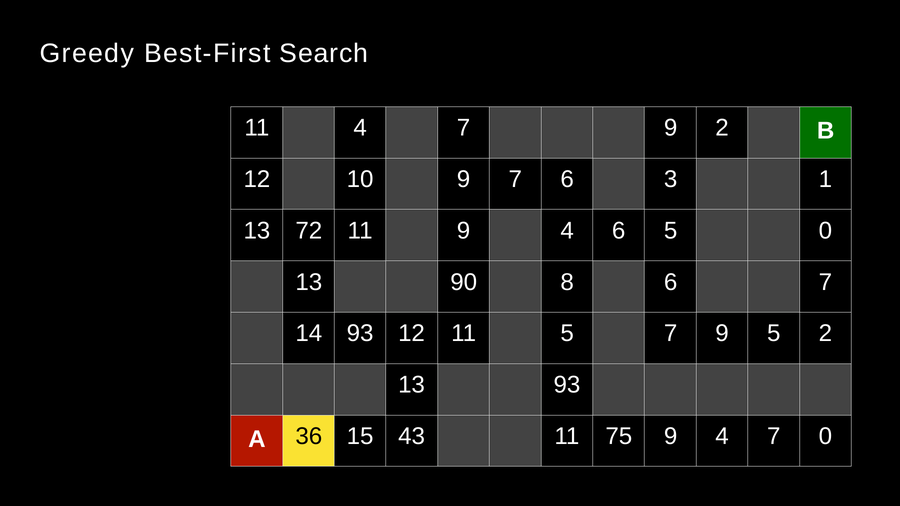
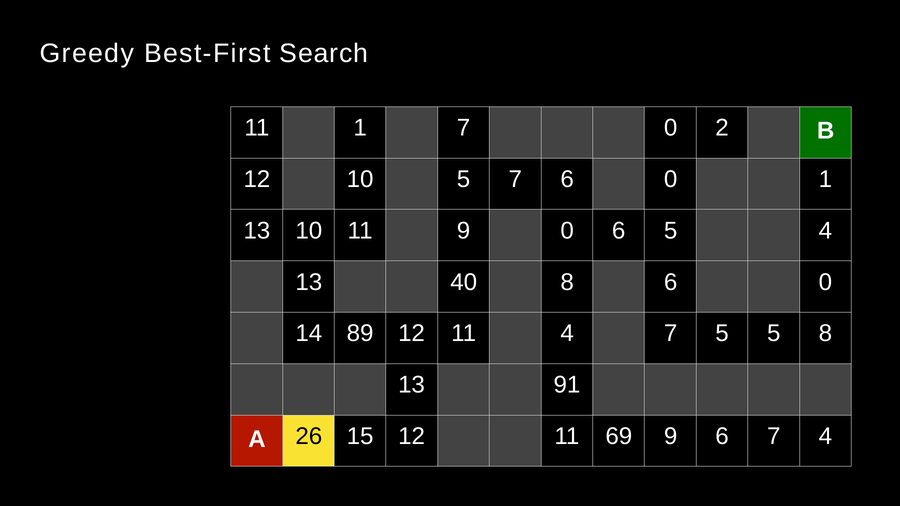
11 4: 4 -> 1 (360, 128)
9: 9 -> 0 (671, 128)
10 9: 9 -> 5 (464, 179)
7 6 3: 3 -> 0 (671, 179)
13 72: 72 -> 10 (309, 231)
11 9 4: 4 -> 0 (567, 231)
5 0: 0 -> 4 (825, 231)
90: 90 -> 40 (464, 282)
8 6 7: 7 -> 0 (825, 282)
14 93: 93 -> 89 (360, 333)
11 5: 5 -> 4 (567, 333)
9: 9 -> 5 (722, 333)
5 2: 2 -> 8 (825, 333)
13 93: 93 -> 91 (567, 385)
36: 36 -> 26 (309, 437)
15 43: 43 -> 12 (412, 437)
75: 75 -> 69 (619, 437)
4: 4 -> 6 (722, 437)
7 0: 0 -> 4 (825, 437)
